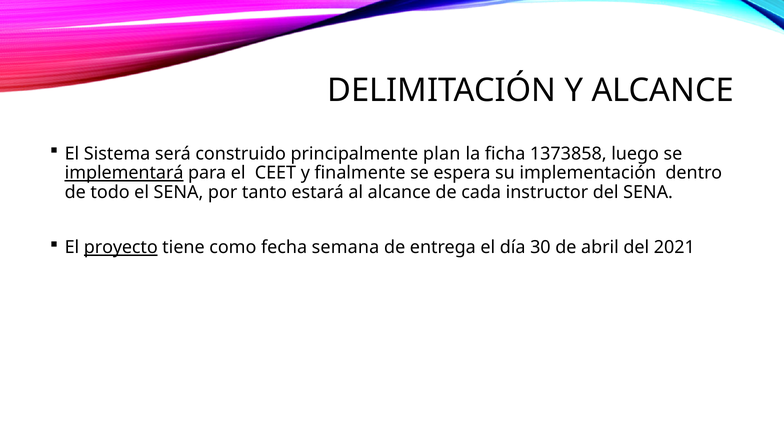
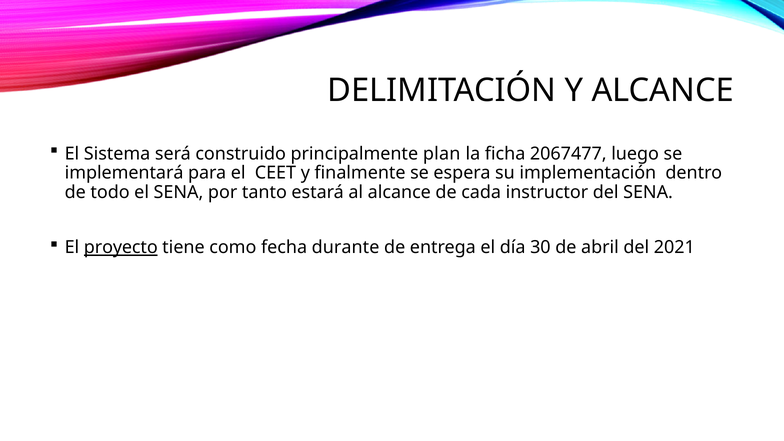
1373858: 1373858 -> 2067477 (568, 154)
implementará underline: present -> none (124, 173)
semana: semana -> durante (346, 248)
